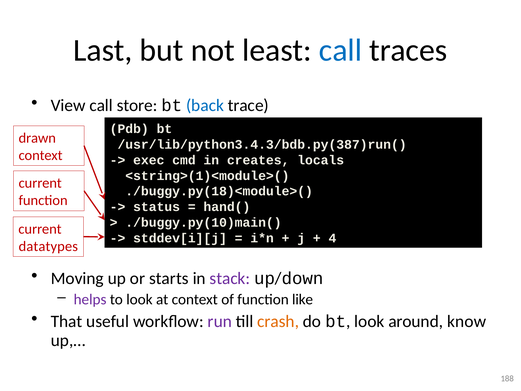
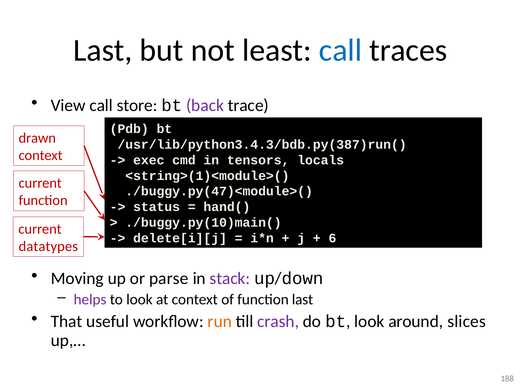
back colour: blue -> purple (205, 105)
creates: creates -> tensors (258, 160)
./buggy.py(18)<module>(: ./buggy.py(18)<module>( -> ./buggy.py(47)<module>( (219, 191)
stddev[i][j: stddev[i][j -> delete[i][j (180, 238)
4: 4 -> 6 (332, 238)
starts: starts -> parse (169, 278)
function like: like -> last (303, 299)
run colour: purple -> orange (220, 321)
crash colour: orange -> purple (278, 321)
know: know -> slices (467, 321)
